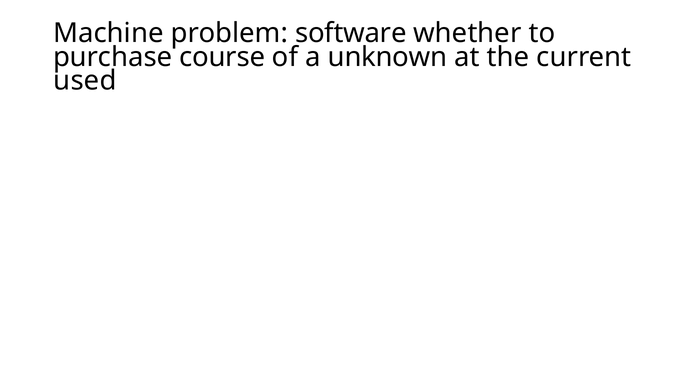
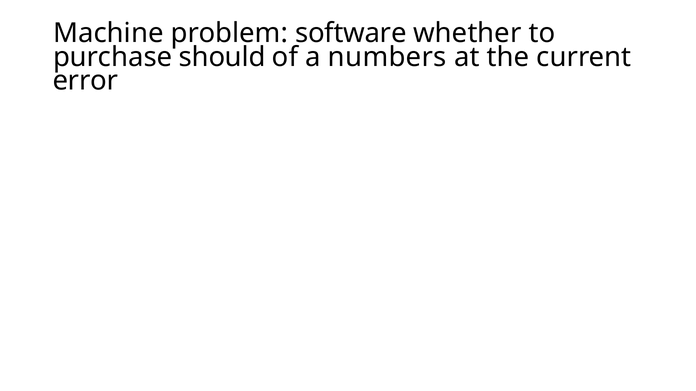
course: course -> should (222, 57)
unknown: unknown -> numbers (387, 57)
used: used -> error (85, 81)
